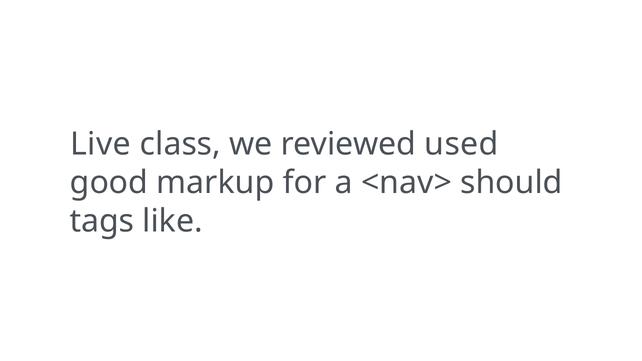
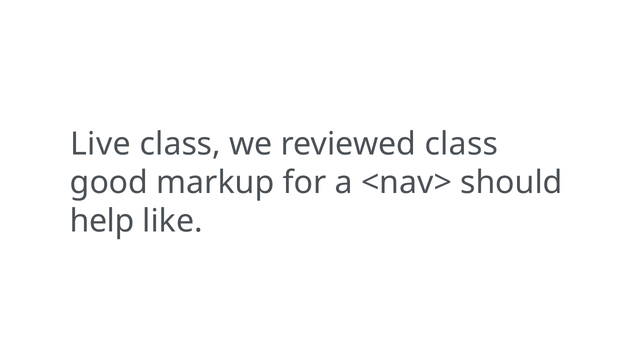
reviewed used: used -> class (461, 144)
tags: tags -> help (102, 221)
